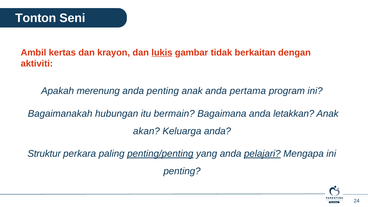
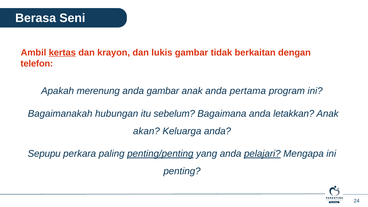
Tonton: Tonton -> Berasa (36, 18)
kertas underline: none -> present (62, 53)
lukis underline: present -> none (162, 53)
aktiviti: aktiviti -> telefon (37, 64)
anda penting: penting -> gambar (163, 91)
bermain: bermain -> sebelum (174, 114)
Struktur: Struktur -> Sepupu (44, 154)
